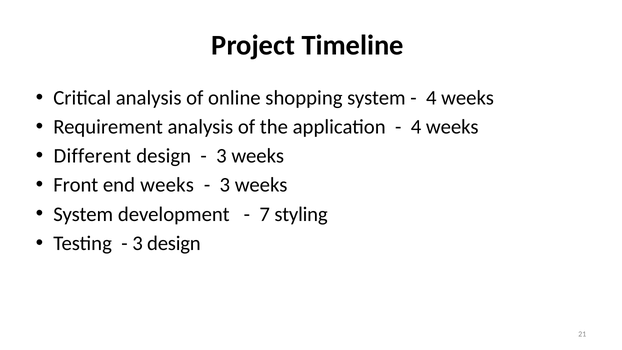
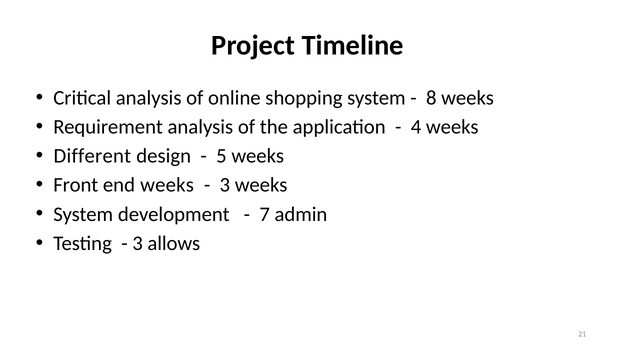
4: 4 -> 8 (431, 98)
3: 3 -> 5 (221, 156)
styling: styling -> admin (301, 214)
3 design: design -> allows (174, 243)
